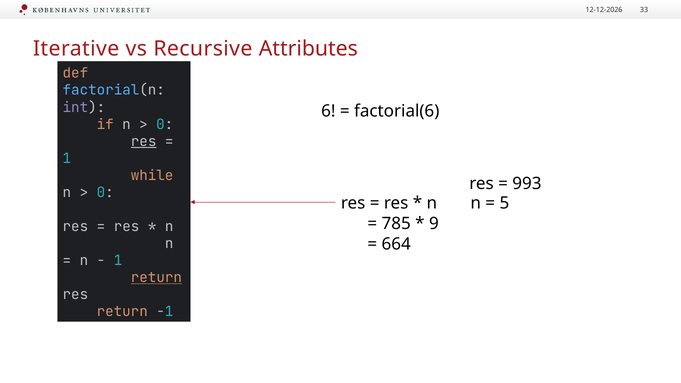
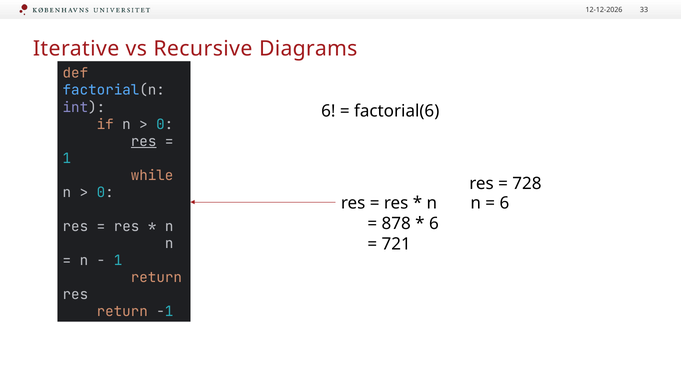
Attributes: Attributes -> Diagrams (308, 49)
993: 993 -> 728 (527, 183)
5: 5 -> 6 (504, 203)
785: 785 -> 878 (396, 224)
9: 9 -> 6 (434, 224)
664: 664 -> 721 (396, 244)
return underline: present -> none (156, 278)
